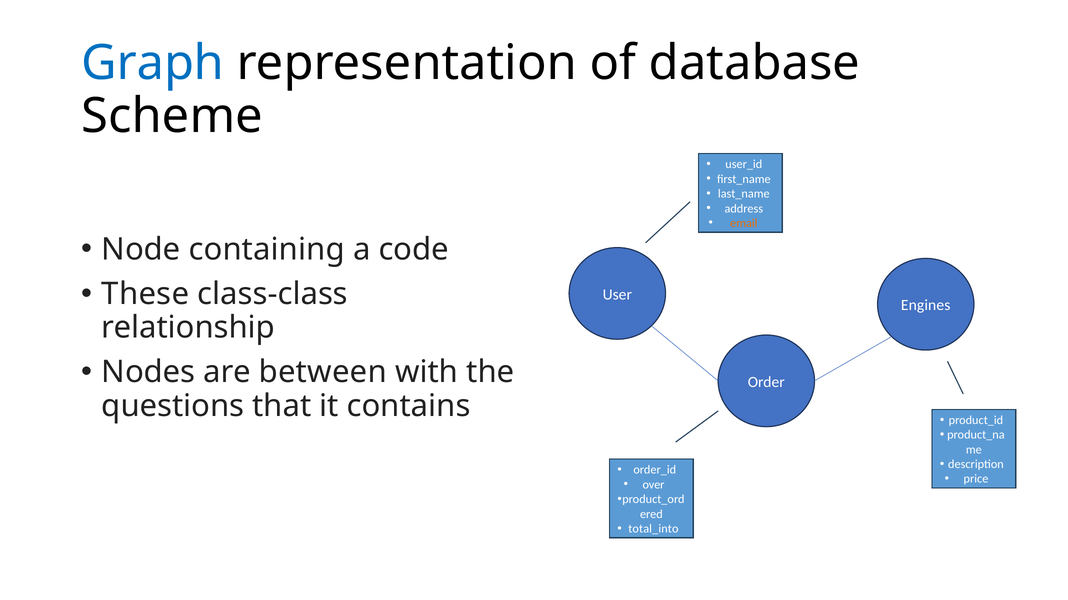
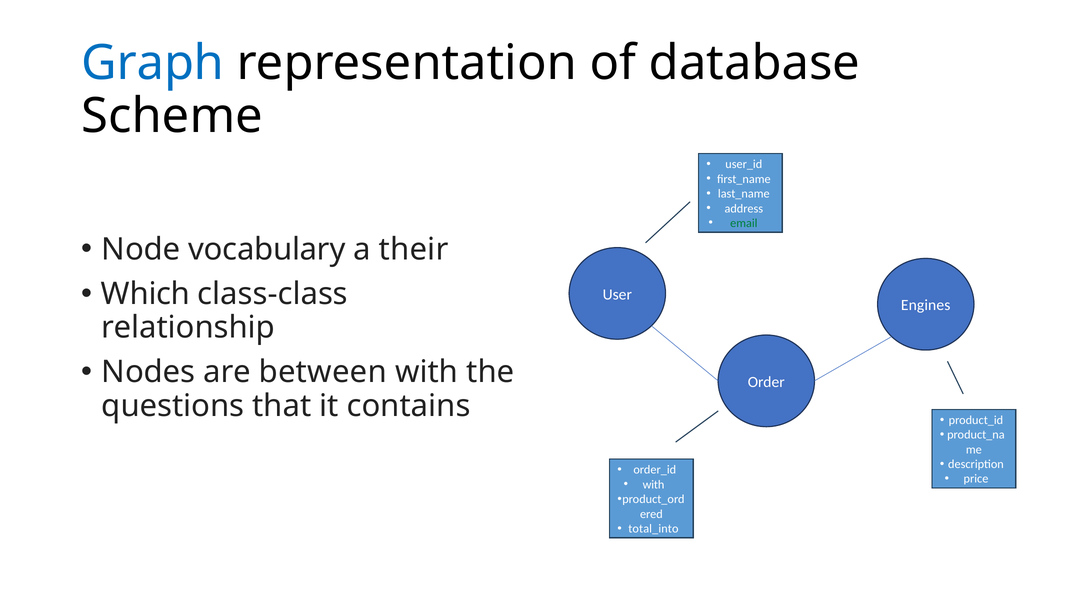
email colour: orange -> green (744, 223)
containing: containing -> vocabulary (267, 250)
code: code -> their (414, 250)
These: These -> Which (146, 294)
over: over -> with (653, 485)
